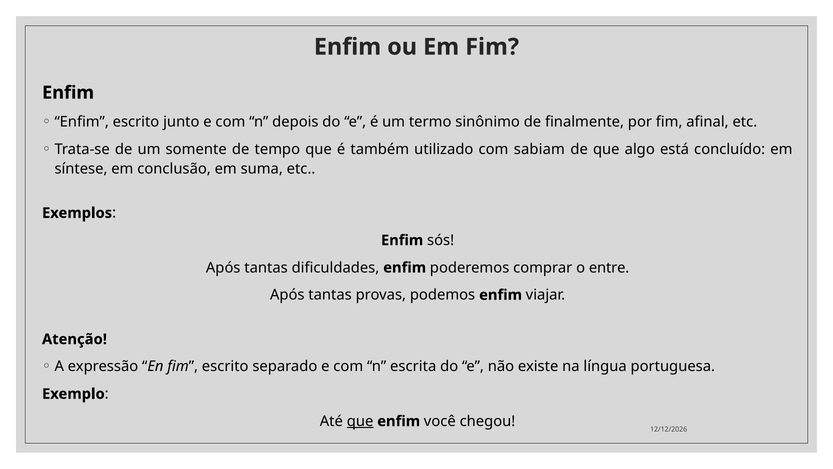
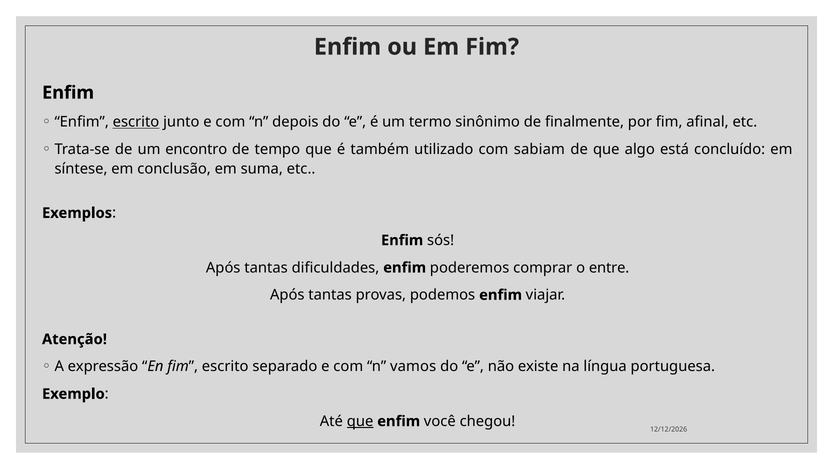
escrito underline: none -> present (136, 122)
somente: somente -> encontro (196, 149)
escrita: escrita -> vamos (413, 366)
